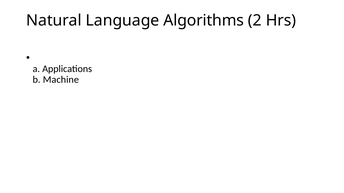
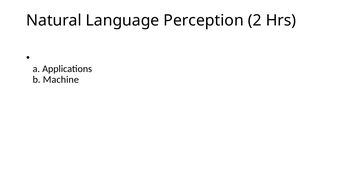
Algorithms: Algorithms -> Perception (204, 20)
